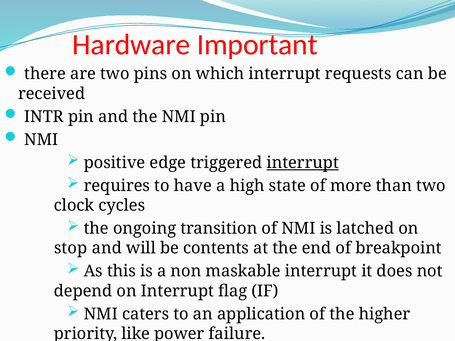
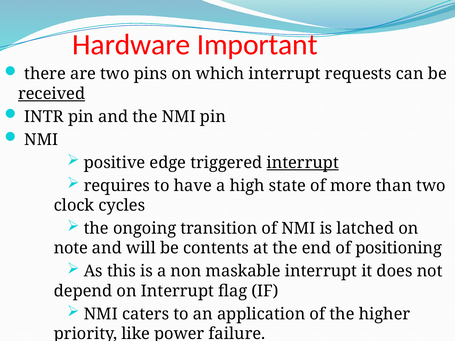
received underline: none -> present (52, 94)
stop: stop -> note (71, 248)
breakpoint: breakpoint -> positioning (399, 248)
